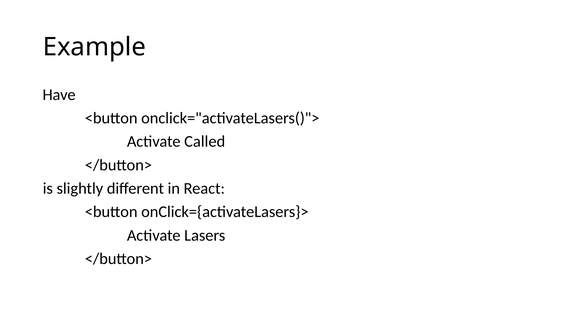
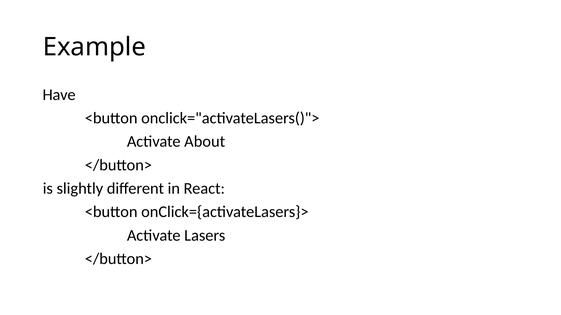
Called: Called -> About (205, 142)
